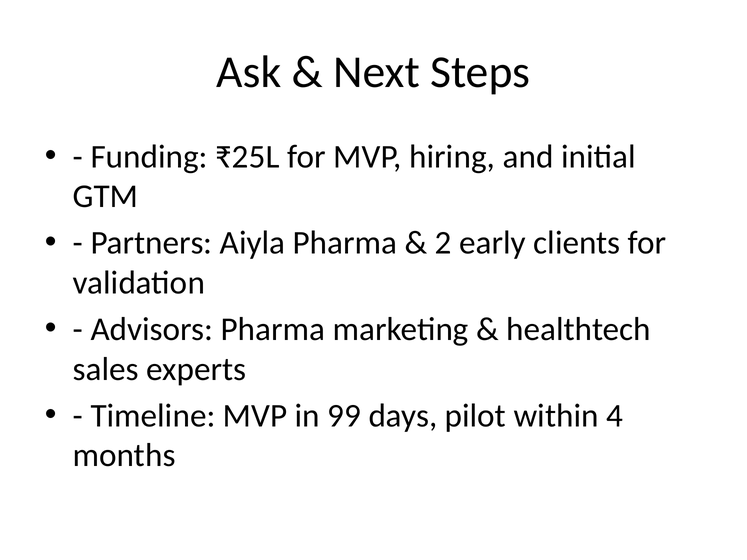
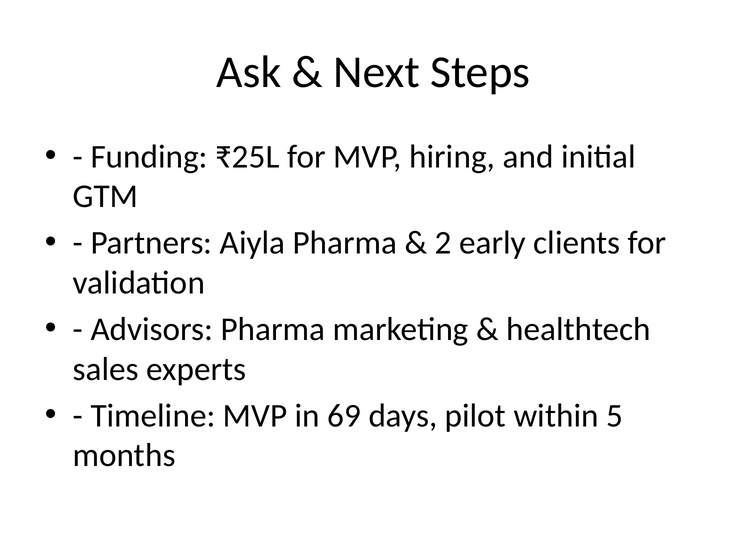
99: 99 -> 69 (344, 416)
4: 4 -> 5 (615, 416)
